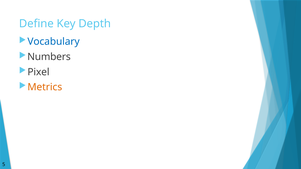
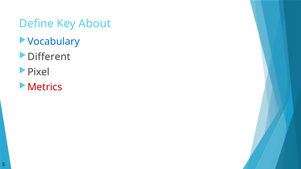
Depth: Depth -> About (95, 24)
Numbers: Numbers -> Different (49, 57)
Metrics colour: orange -> red (45, 87)
